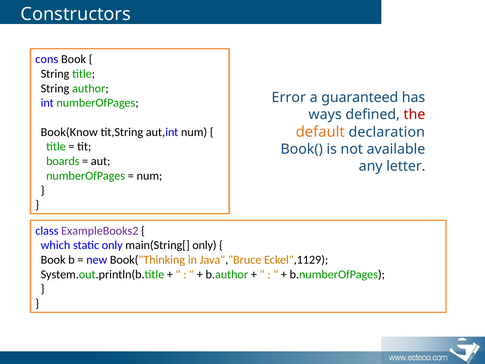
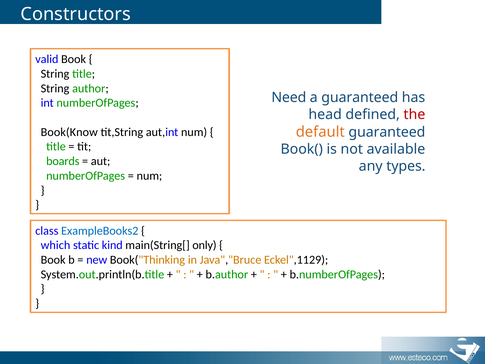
cons: cons -> valid (47, 59)
Error: Error -> Need (289, 97)
ways: ways -> head (325, 114)
default declaration: declaration -> guaranteed (387, 132)
letter: letter -> types (406, 166)
ExampleBooks2 colour: purple -> blue (100, 231)
static only: only -> kind (112, 245)
